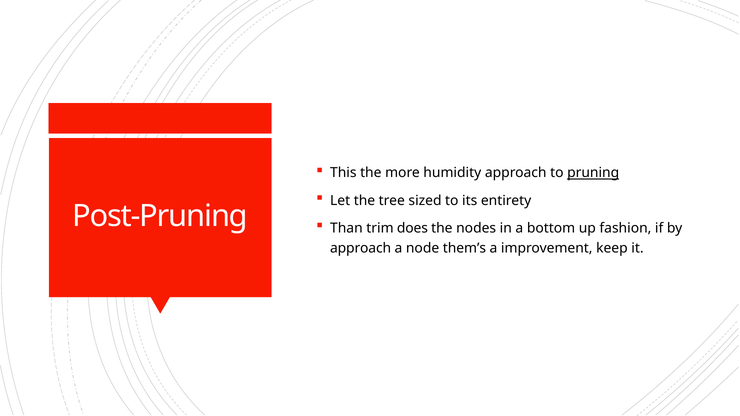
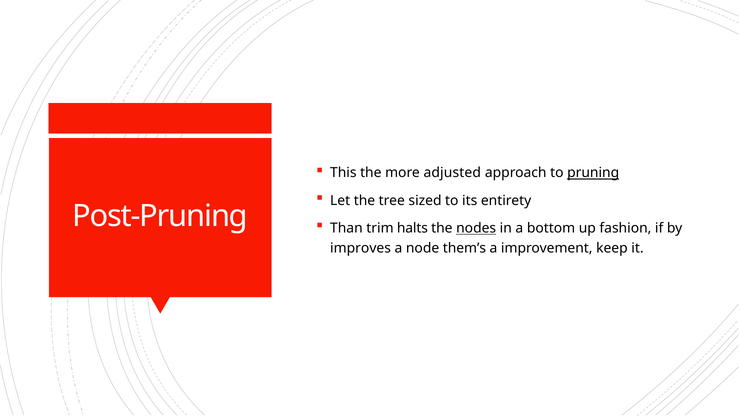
humidity: humidity -> adjusted (452, 173)
does: does -> halts (412, 228)
nodes underline: none -> present (476, 228)
approach: approach -> improves (361, 248)
